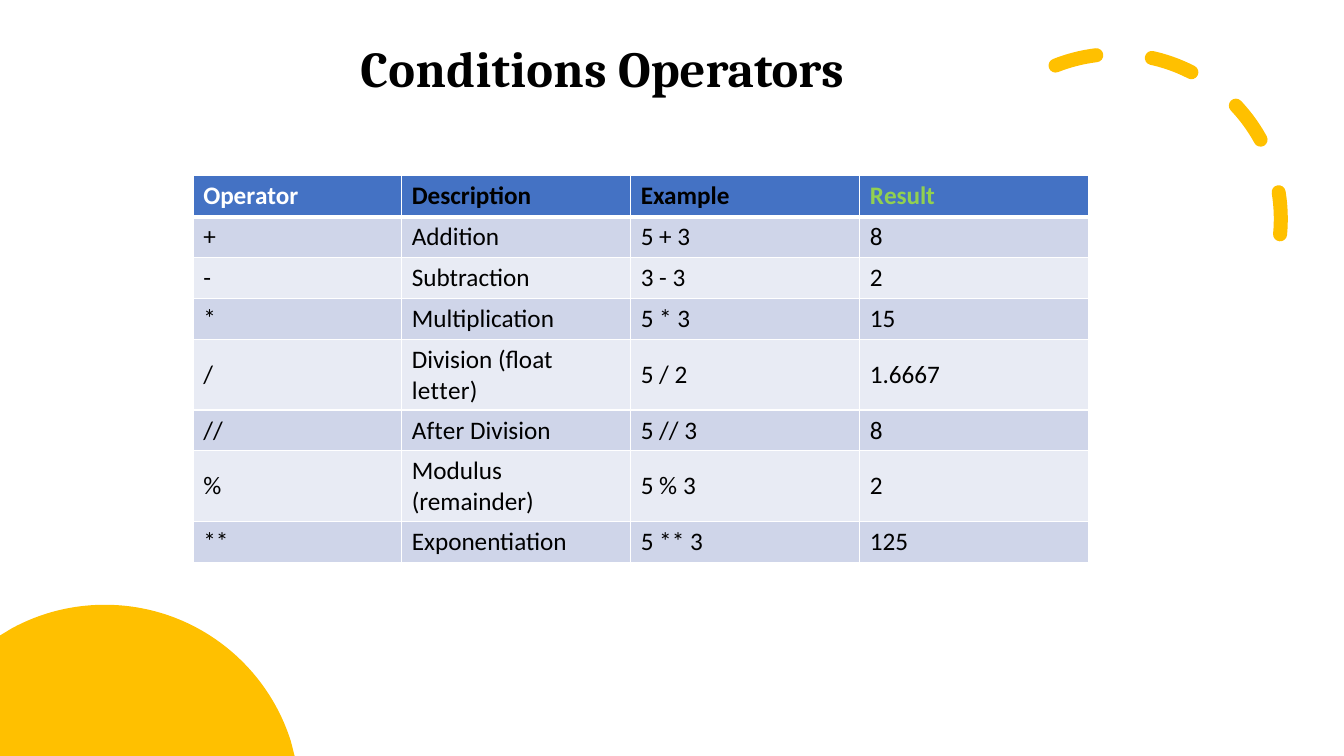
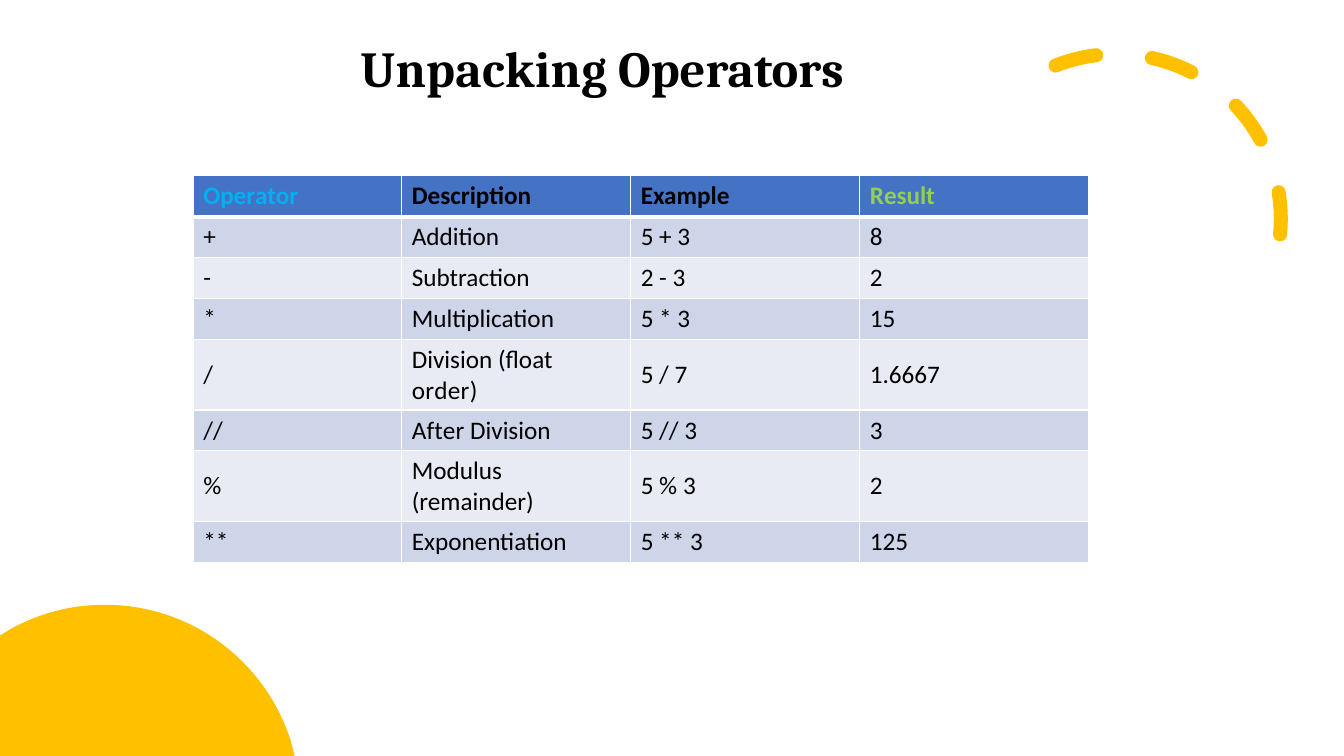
Conditions: Conditions -> Unpacking (484, 71)
Operator colour: white -> light blue (251, 197)
Subtraction 3: 3 -> 2 (647, 278)
2: 2 -> 7 (681, 375)
letter: letter -> order (445, 391)
8: 8 -> 3 (876, 431)
